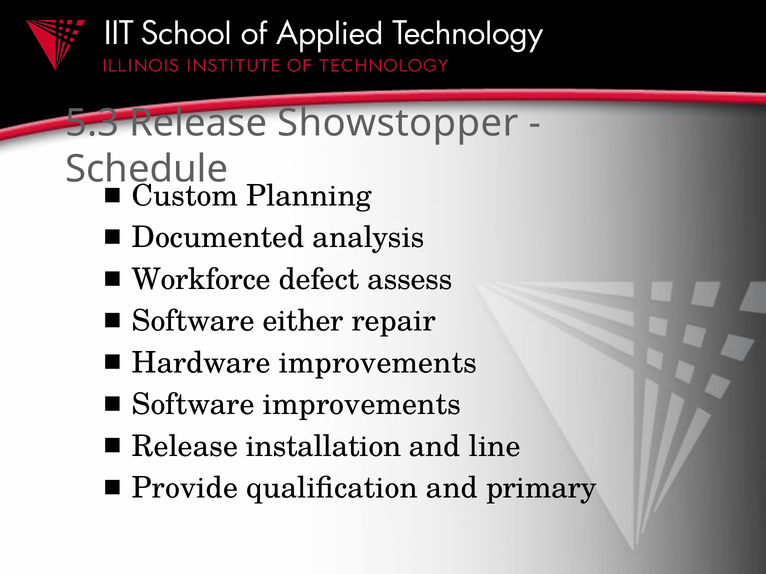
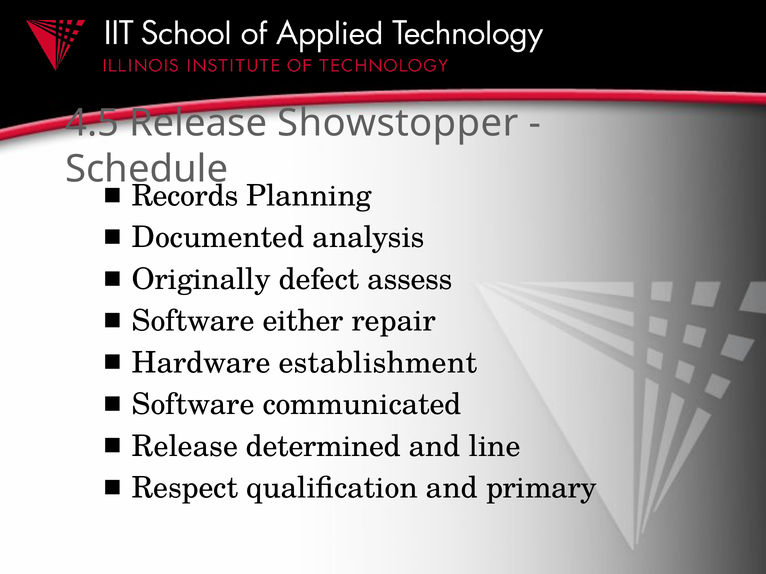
5.3: 5.3 -> 4.5 (92, 123)
Custom: Custom -> Records (185, 196)
Workforce: Workforce -> Originally (201, 280)
Hardware improvements: improvements -> establishment (378, 363)
Software improvements: improvements -> communicated (362, 405)
installation: installation -> determined (324, 447)
Provide: Provide -> Respect (185, 488)
